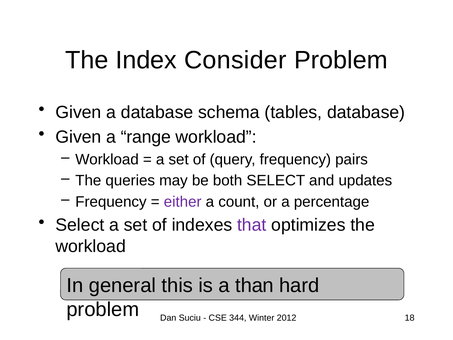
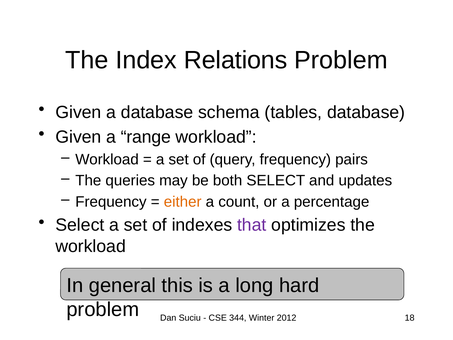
Consider: Consider -> Relations (236, 60)
either colour: purple -> orange (183, 202)
than: than -> long (254, 285)
